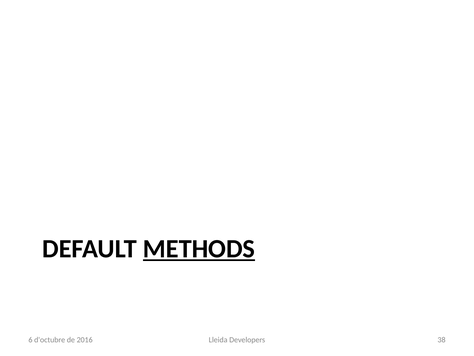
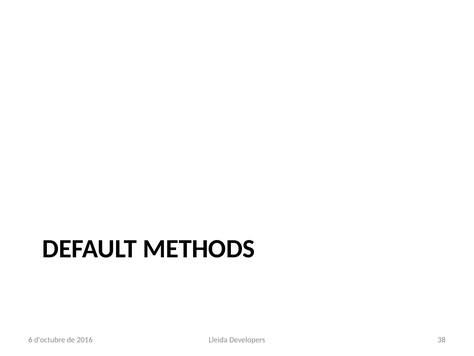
METHODS underline: present -> none (199, 248)
